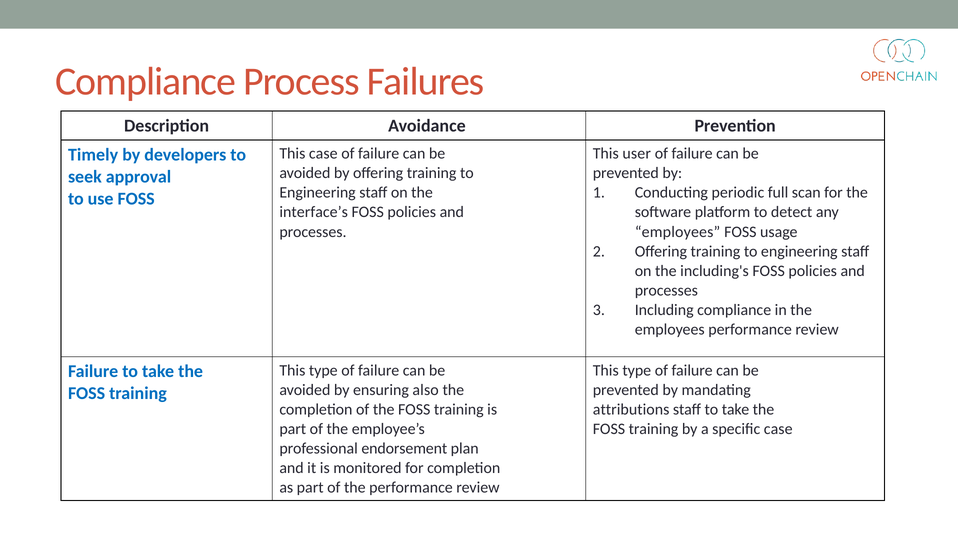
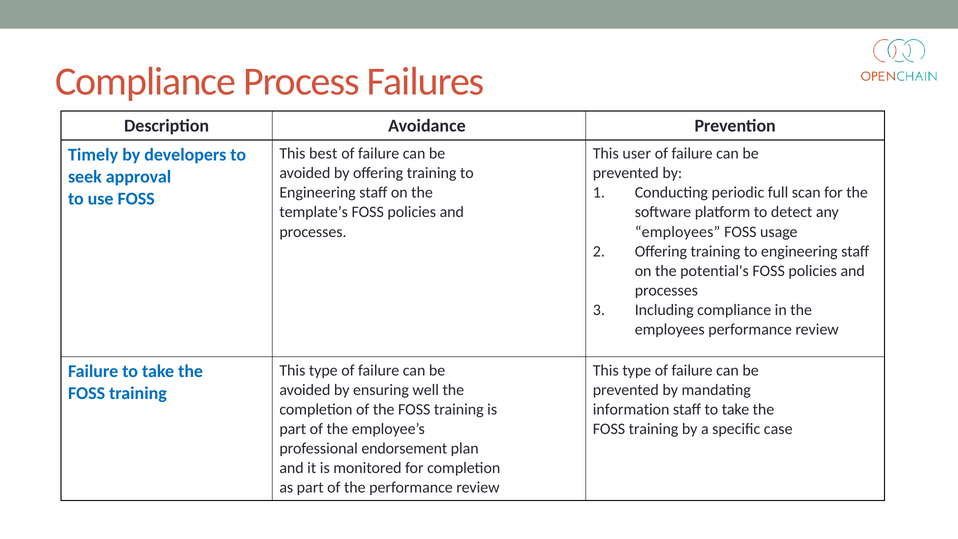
This case: case -> best (323, 154)
interface’s: interface’s -> template’s (314, 212)
including's: including's -> potential's (715, 271)
also: also -> well (426, 390)
attributions: attributions -> information (631, 409)
